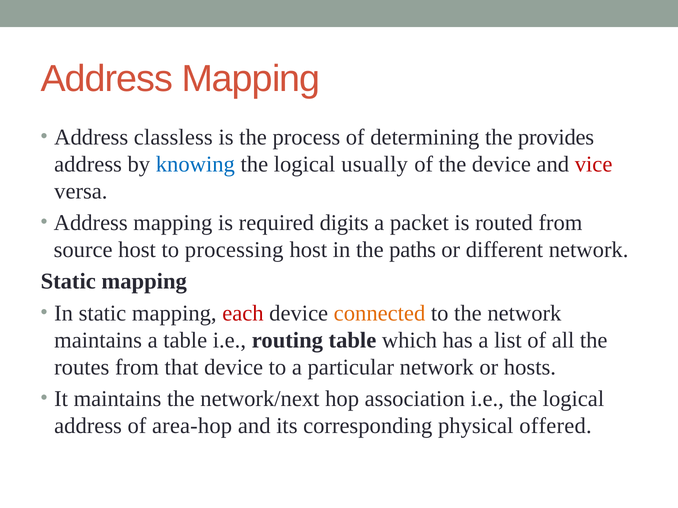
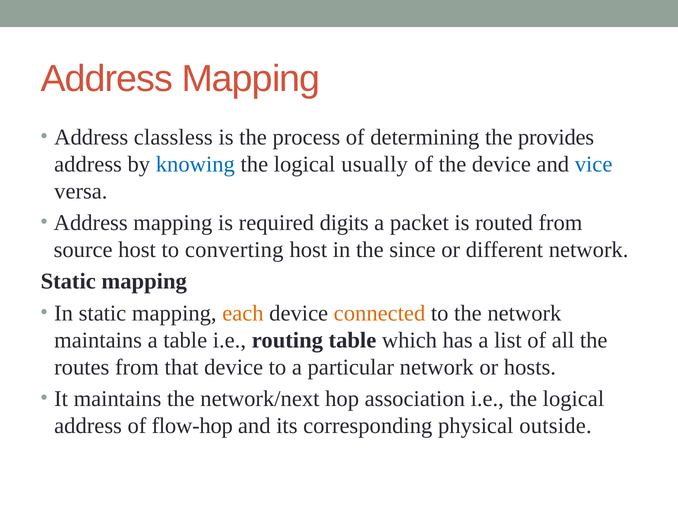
vice colour: red -> blue (594, 164)
processing: processing -> converting (234, 250)
paths: paths -> since (412, 250)
each colour: red -> orange (243, 313)
area-hop: area-hop -> flow-hop (192, 426)
offered: offered -> outside (555, 426)
